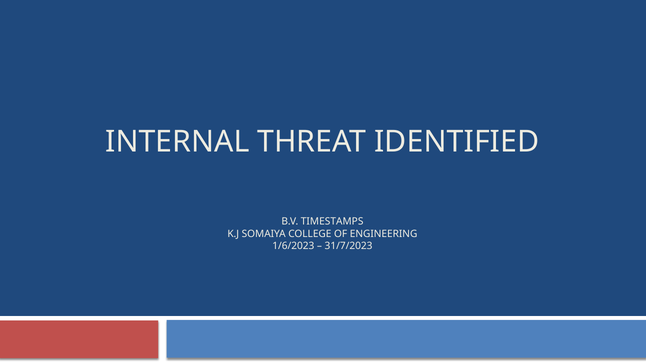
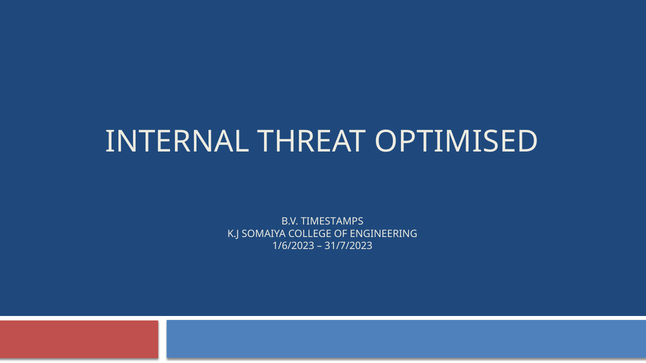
IDENTIFIED: IDENTIFIED -> OPTIMISED (457, 142)
